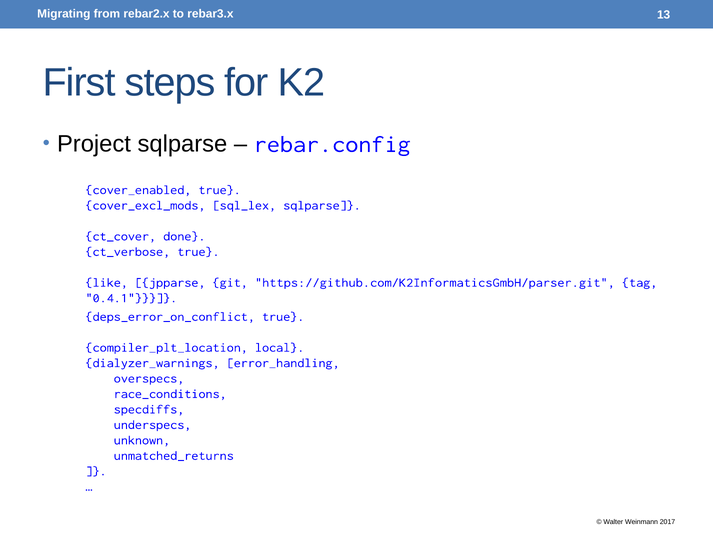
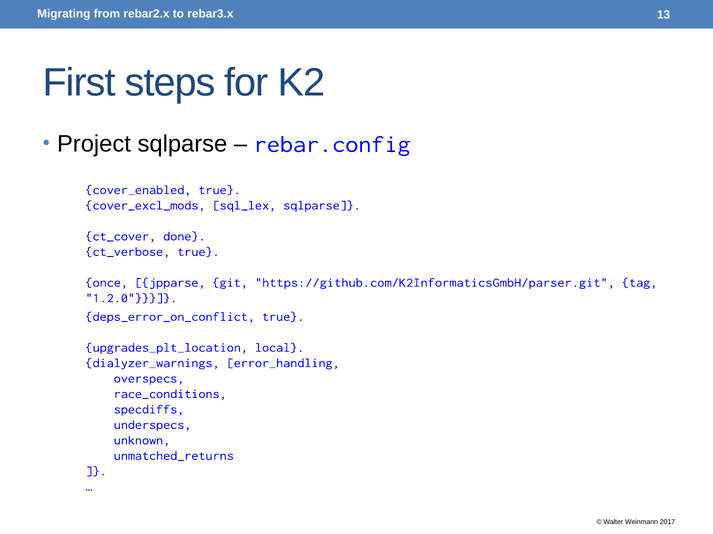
like: like -> once (107, 283)
0.4.1: 0.4.1 -> 1.2.0 (131, 298)
compiler_plt_location: compiler_plt_location -> upgrades_plt_location (167, 348)
